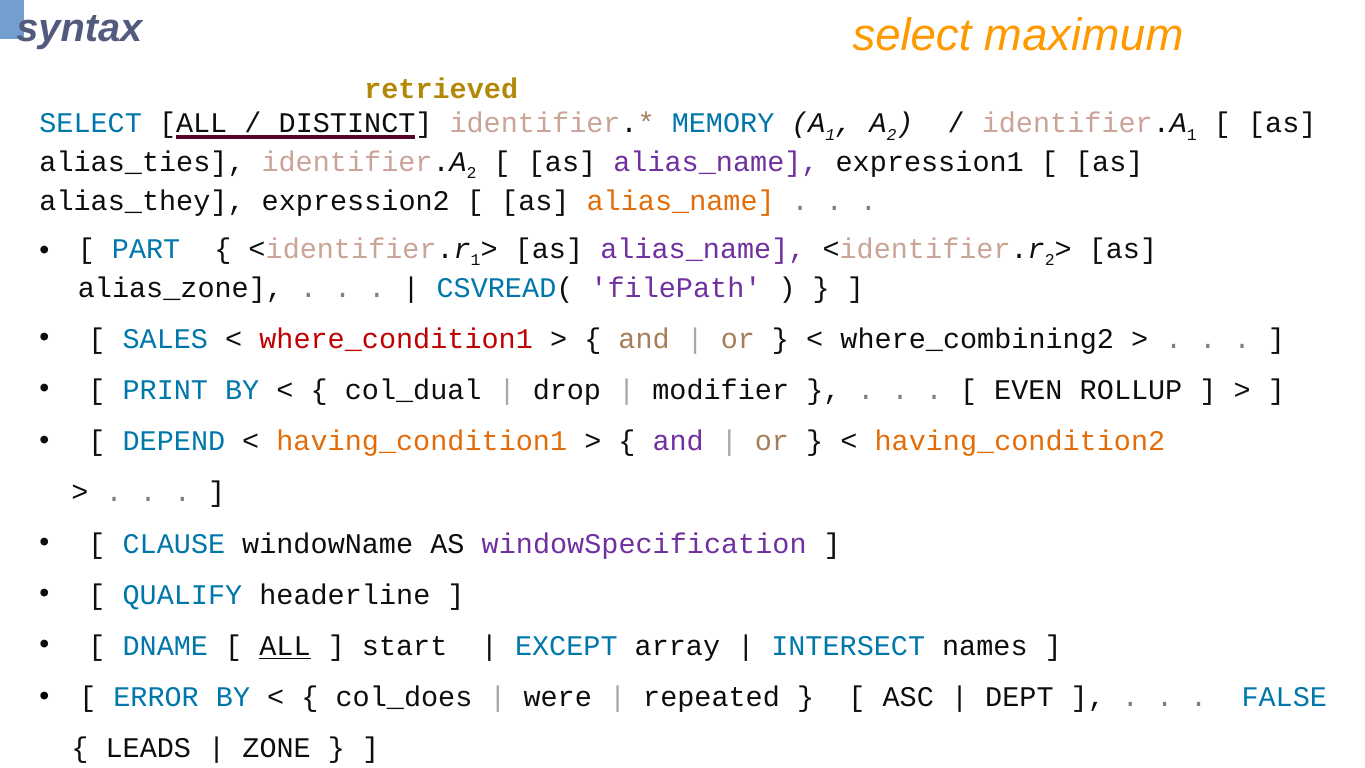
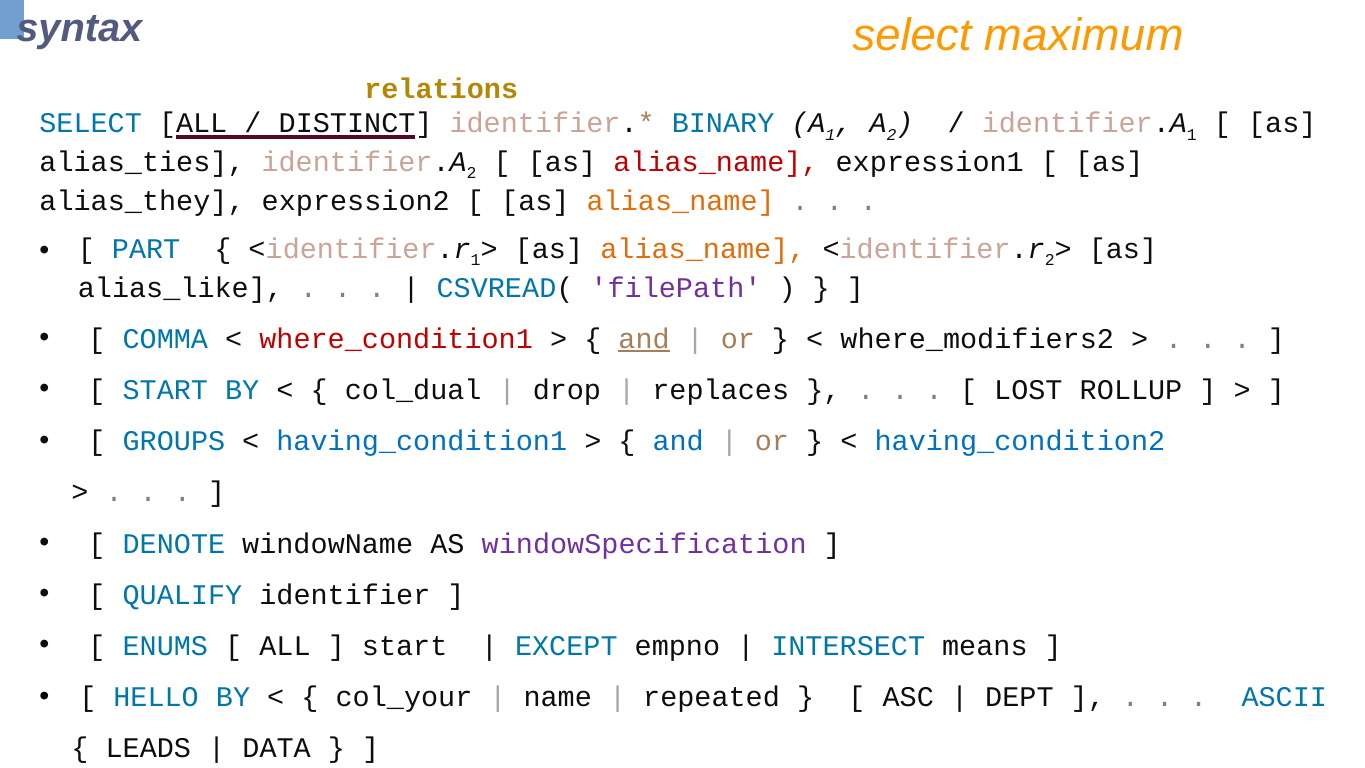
retrieved: retrieved -> relations (441, 89)
MEMORY: MEMORY -> BINARY (723, 123)
alias_name colour: purple -> red (716, 162)
alias_name colour: purple -> orange (703, 249)
alias_zone: alias_zone -> alias_like (180, 288)
SALES: SALES -> COMMA (165, 339)
and underline: none -> present (644, 339)
where_combining2: where_combining2 -> where_modifiers2 (977, 339)
PRINT: PRINT -> START (165, 390)
modifier: modifier -> replaces (721, 390)
EVEN: EVEN -> LOST (1028, 390)
DEPEND: DEPEND -> GROUPS (174, 441)
having_condition1 colour: orange -> blue (422, 441)
and colour: purple -> blue (678, 441)
having_condition2 colour: orange -> blue (1020, 441)
CLAUSE: CLAUSE -> DENOTE (174, 544)
headerline: headerline -> identifier (345, 595)
DNAME: DNAME -> ENUMS (165, 646)
ALL underline: present -> none (285, 646)
array: array -> empno (677, 646)
names: names -> means (985, 646)
ERROR: ERROR -> HELLO (156, 697)
col_does: col_does -> col_your (404, 697)
were: were -> name (558, 697)
FALSE: FALSE -> ASCII (1284, 697)
ZONE: ZONE -> DATA (277, 748)
